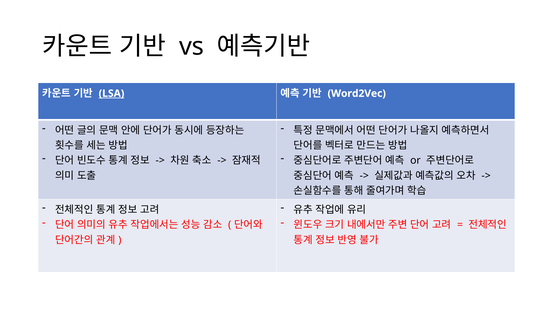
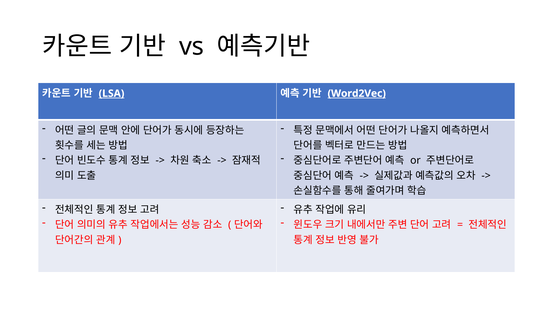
Word2Vec underline: none -> present (357, 93)
